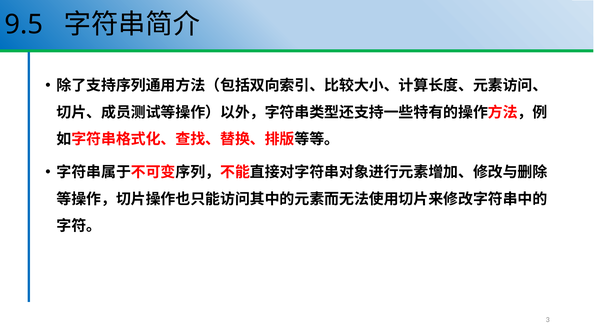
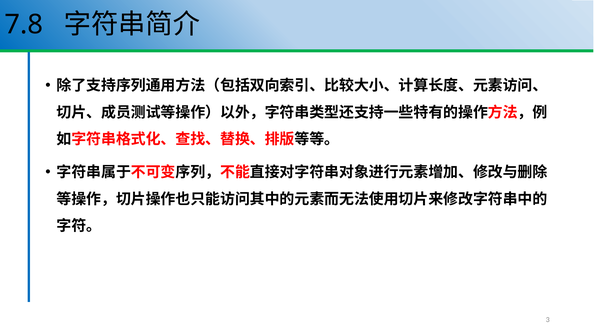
9.5: 9.5 -> 7.8 (24, 24)
